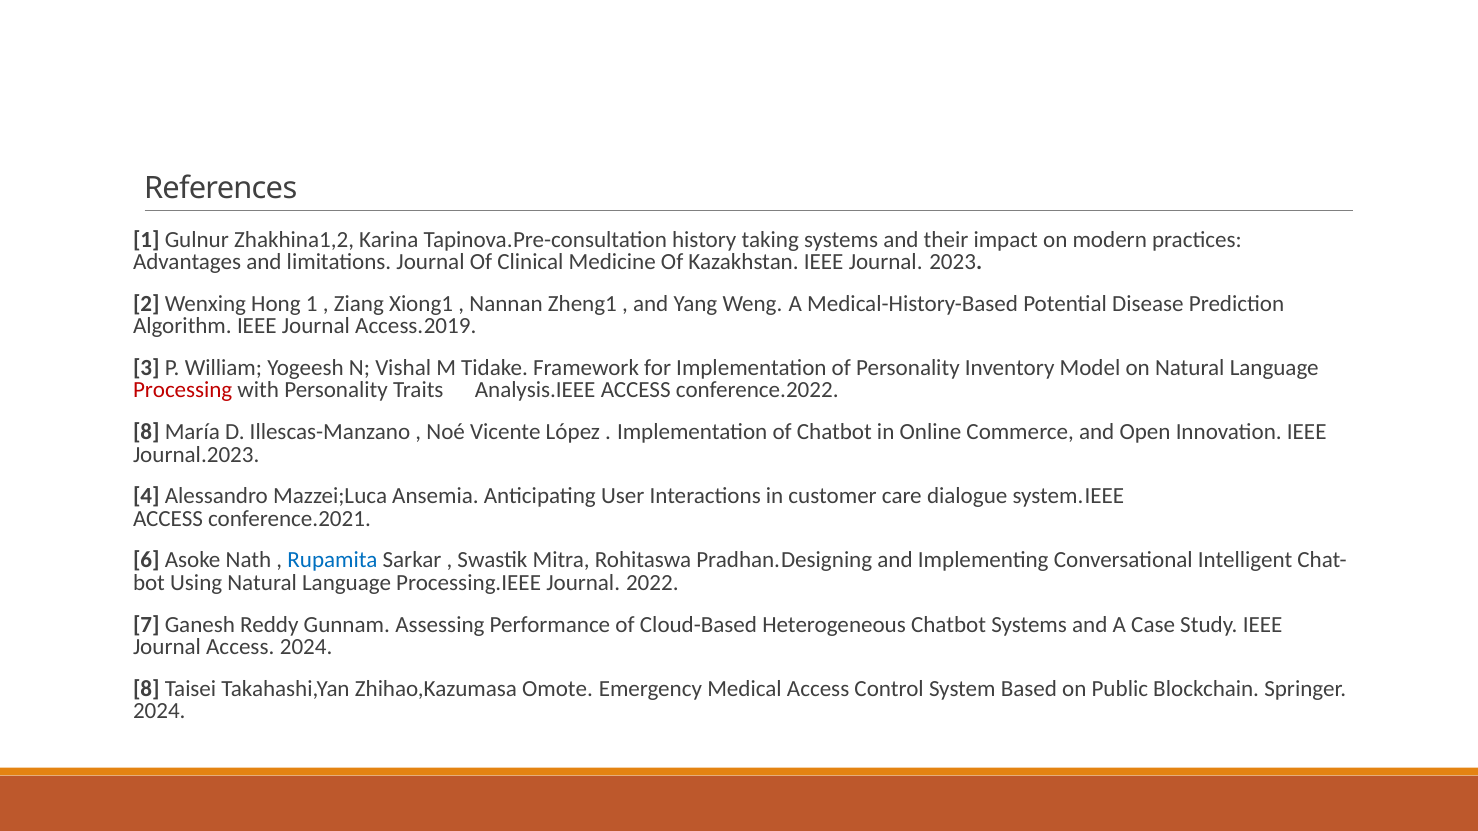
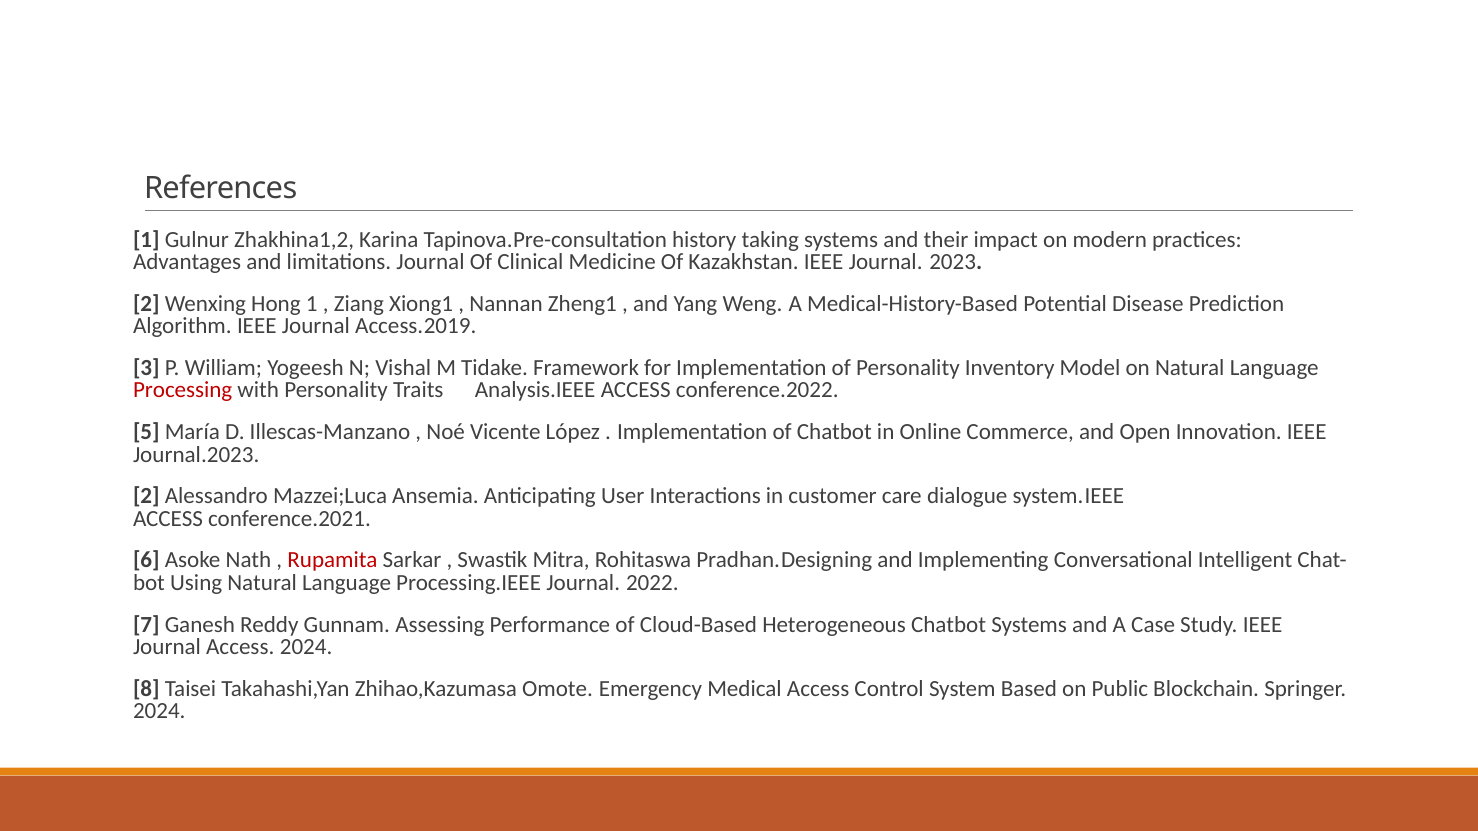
8: 8 -> 5 (146, 432)
4: 4 -> 2 (146, 496)
Rupamita colour: blue -> red (332, 561)
